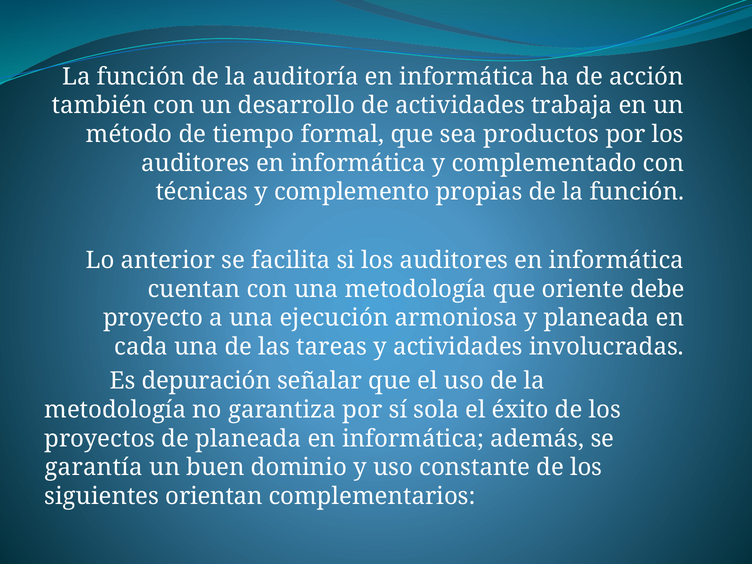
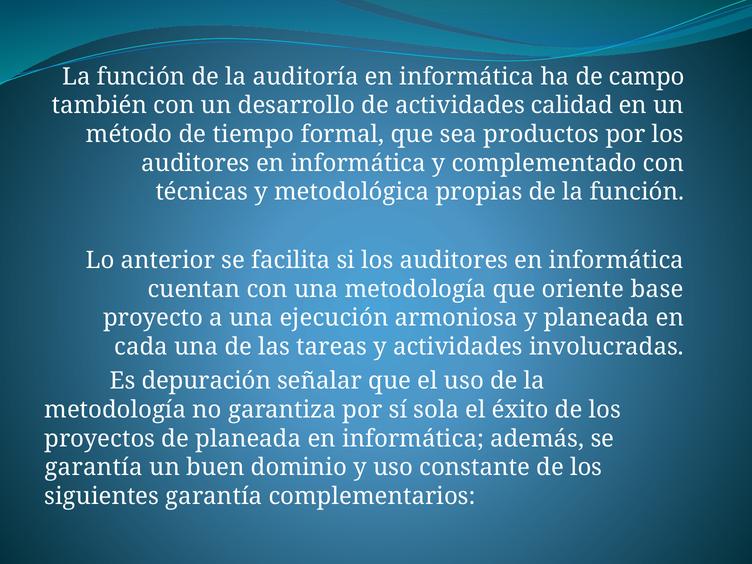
acción: acción -> campo (647, 77)
trabaja: trabaja -> calidad (572, 106)
complemento: complemento -> metodológica (352, 192)
debe: debe -> base (657, 289)
siguientes orientan: orientan -> garantía (214, 496)
